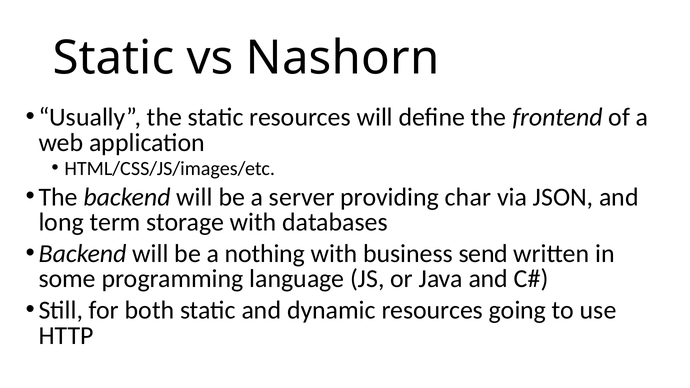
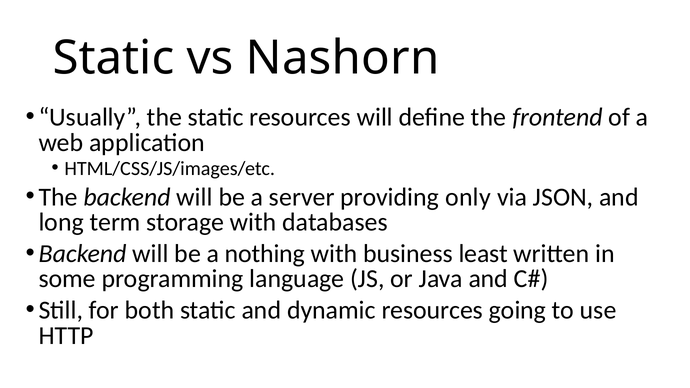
char: char -> only (468, 197)
send: send -> least (483, 254)
